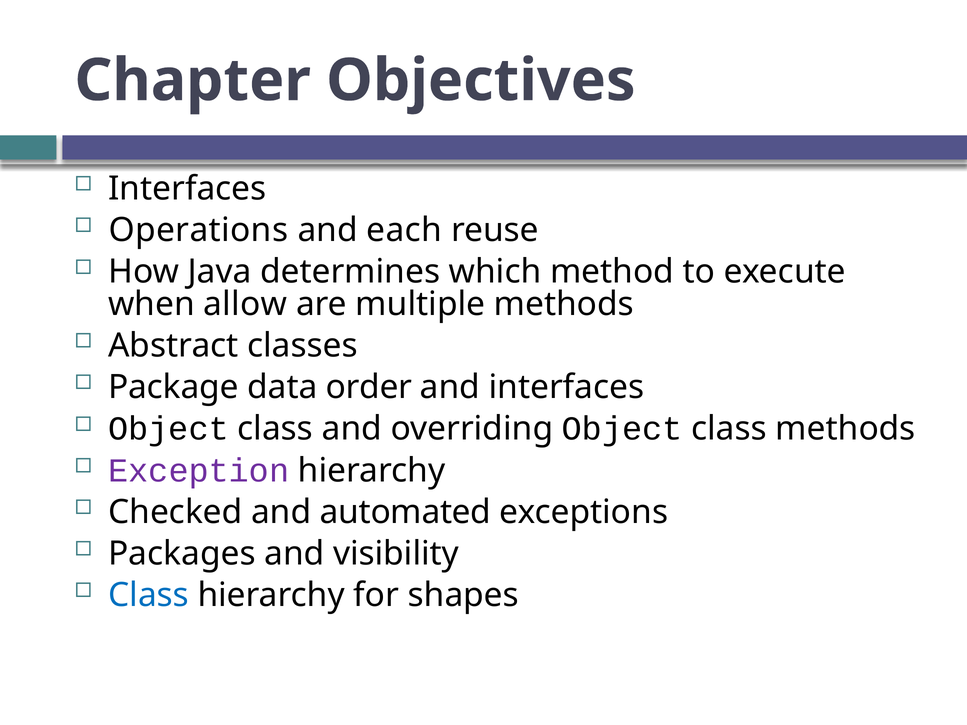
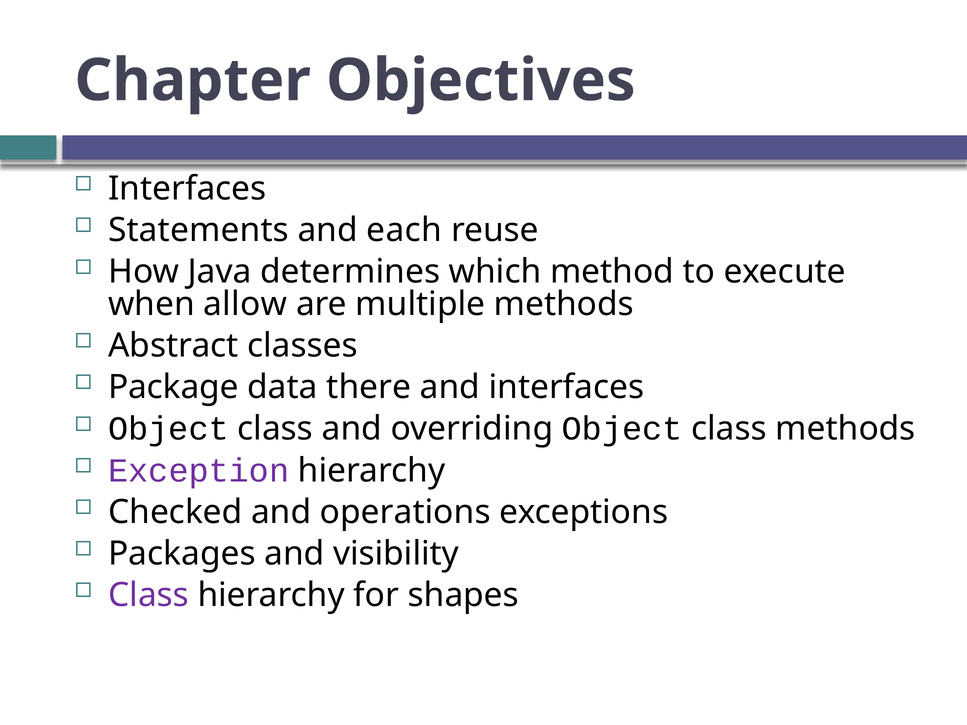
Operations: Operations -> Statements (199, 230)
order: order -> there (369, 387)
automated: automated -> operations (405, 512)
Class colour: blue -> purple (149, 595)
